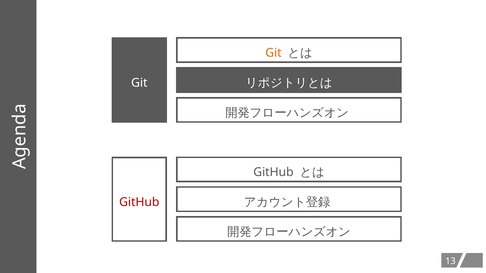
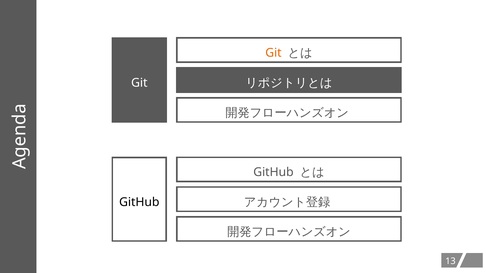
GitHub colour: red -> black (139, 202)
